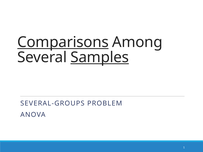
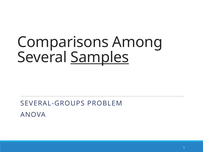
Comparisons underline: present -> none (63, 42)
